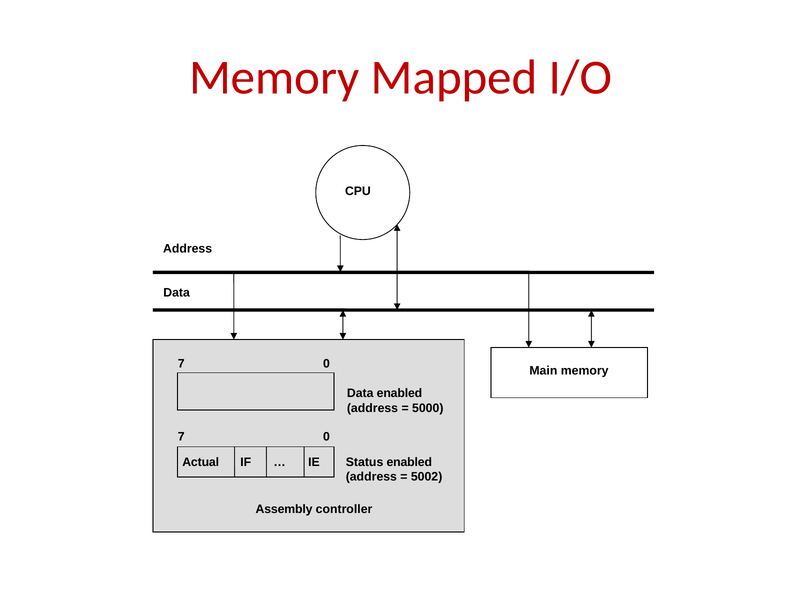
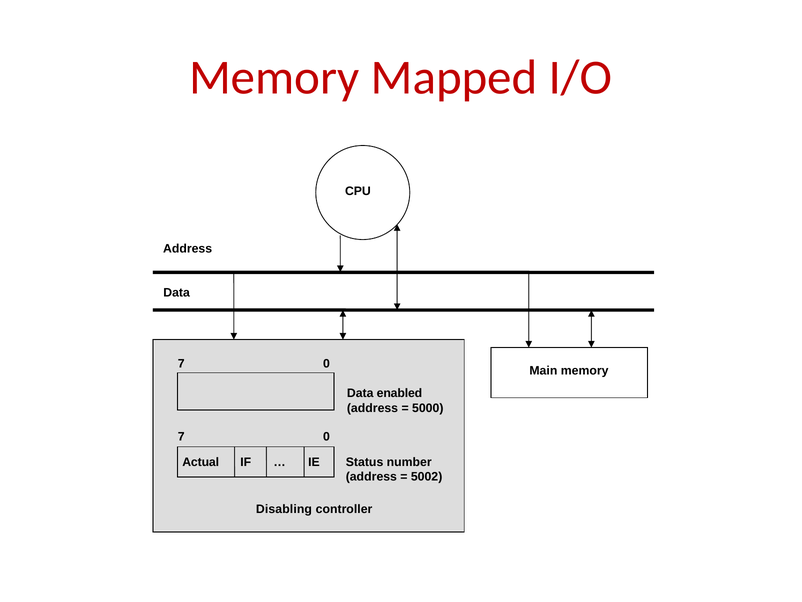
Status enabled: enabled -> number (409, 462)
Assembly: Assembly -> Disabling (284, 509)
